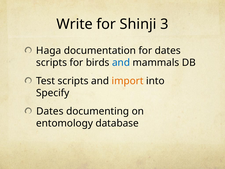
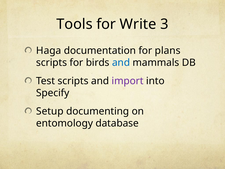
Write: Write -> Tools (75, 24)
Shinji: Shinji -> Write (138, 24)
for dates: dates -> plans (168, 51)
import colour: orange -> purple (128, 81)
Dates: Dates -> Setup (50, 111)
